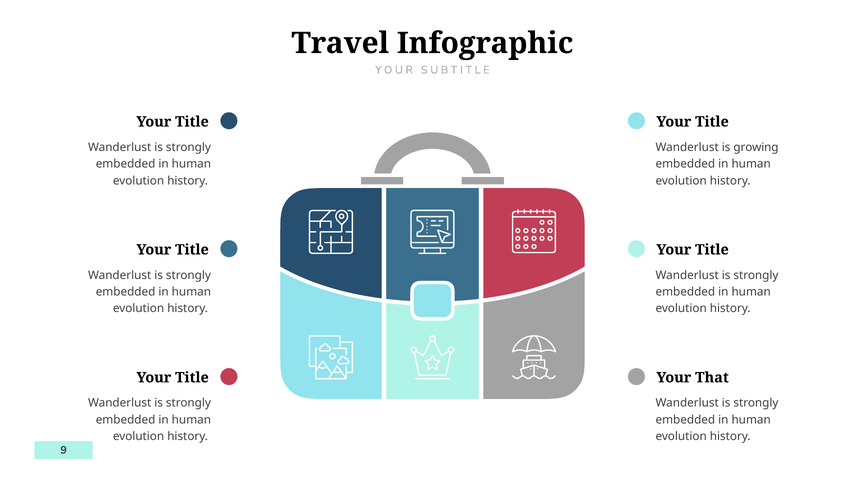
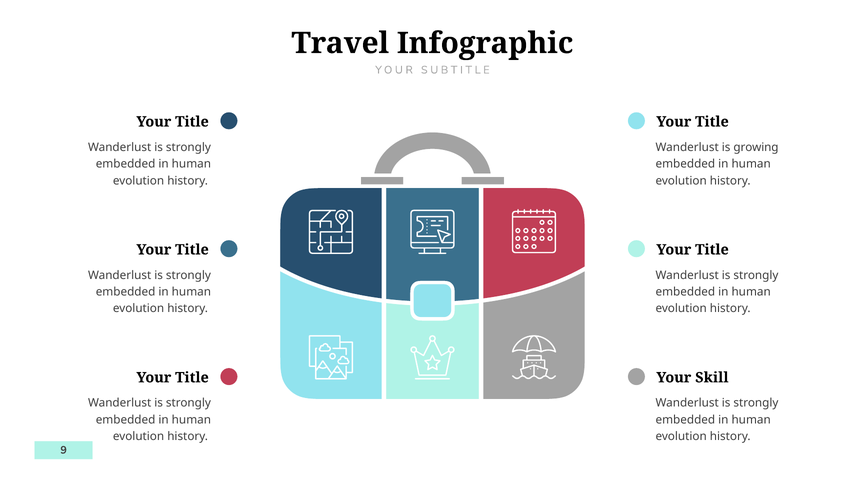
That: That -> Skill (712, 377)
